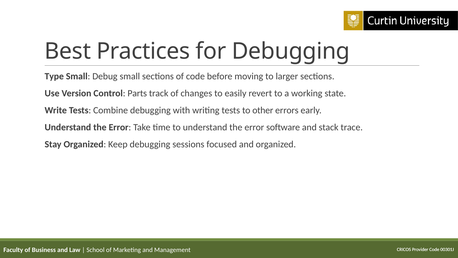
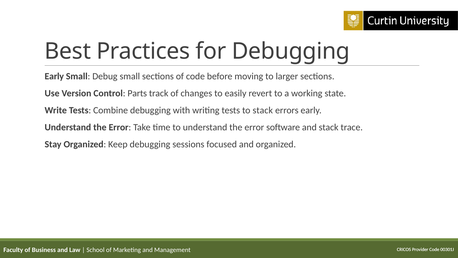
Type: Type -> Early (54, 76)
to other: other -> stack (263, 110)
